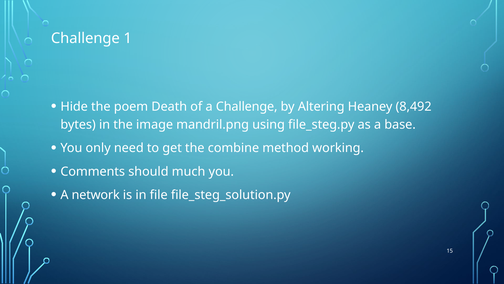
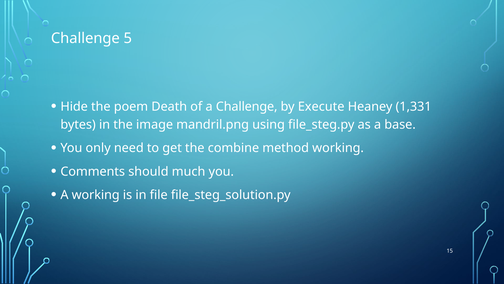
1: 1 -> 5 (128, 38)
Altering: Altering -> Execute (321, 106)
8,492: 8,492 -> 1,331 (414, 106)
A network: network -> working (96, 195)
